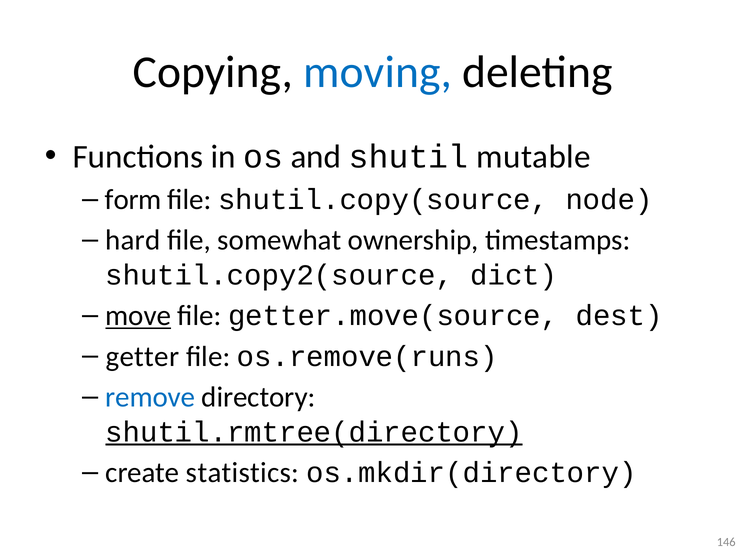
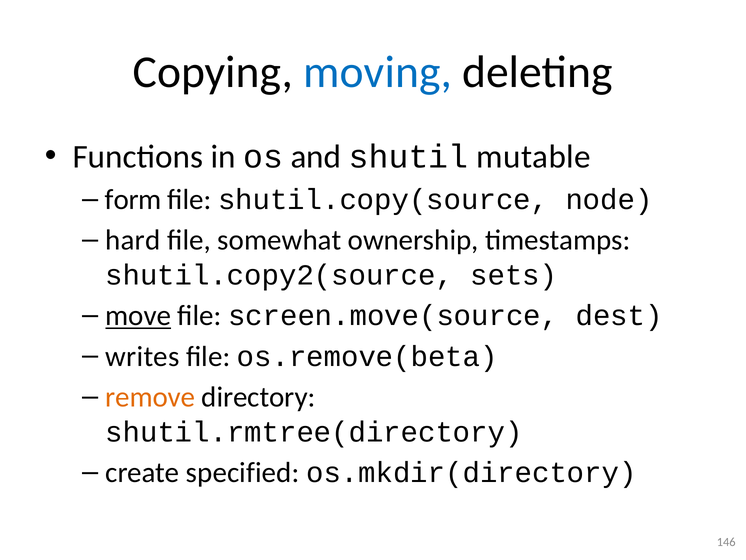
dict: dict -> sets (514, 275)
getter.move(source: getter.move(source -> screen.move(source (393, 315)
getter: getter -> writes (142, 356)
os.remove(runs: os.remove(runs -> os.remove(beta (367, 356)
remove colour: blue -> orange (150, 397)
shutil.rmtree(directory underline: present -> none (314, 432)
statistics: statistics -> specified (243, 472)
